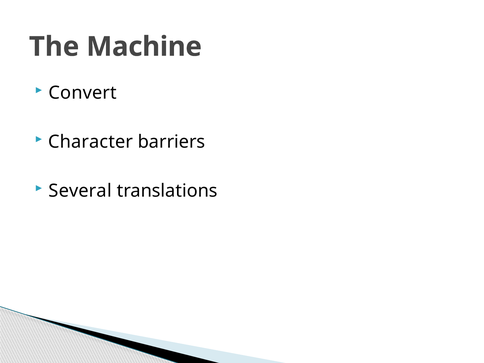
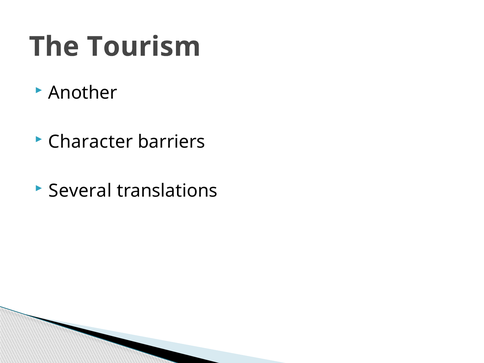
Machine: Machine -> Tourism (144, 47)
Convert: Convert -> Another (83, 93)
